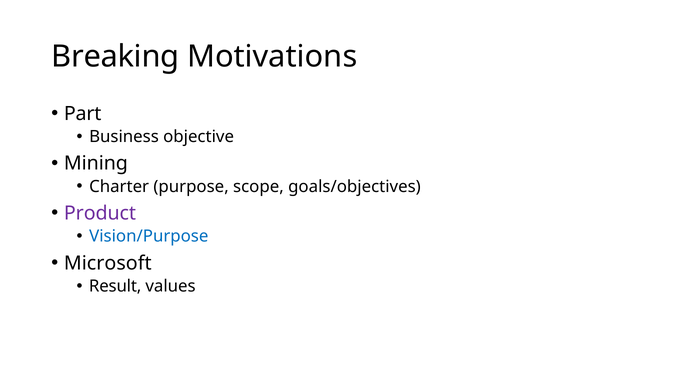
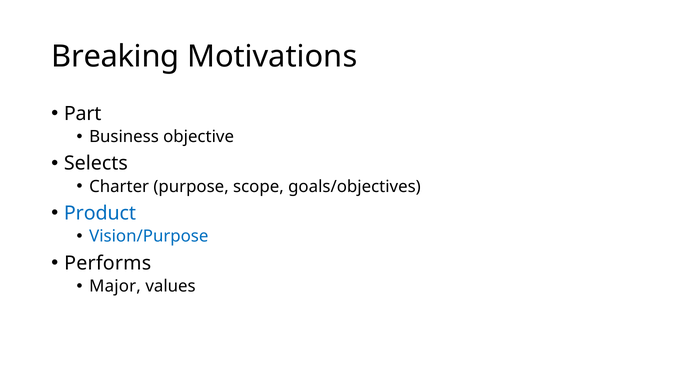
Mining: Mining -> Selects (96, 164)
Product colour: purple -> blue (100, 214)
Microsoft: Microsoft -> Performs (108, 263)
Result: Result -> Major (115, 287)
